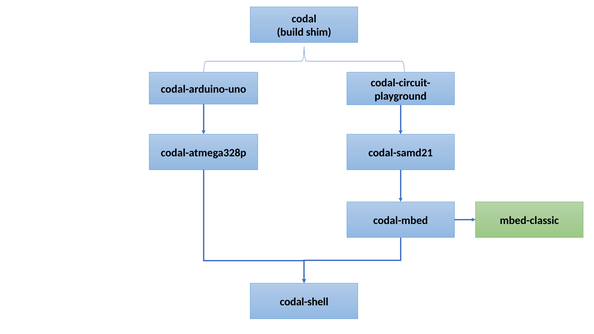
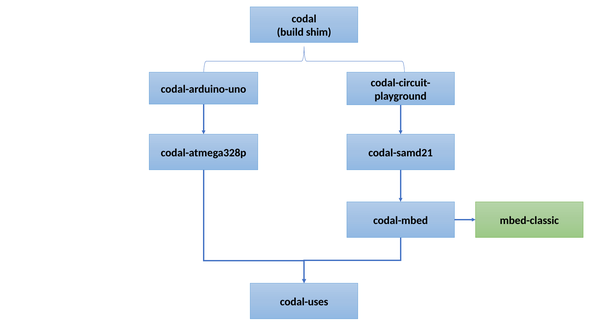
codal-shell: codal-shell -> codal-uses (304, 302)
